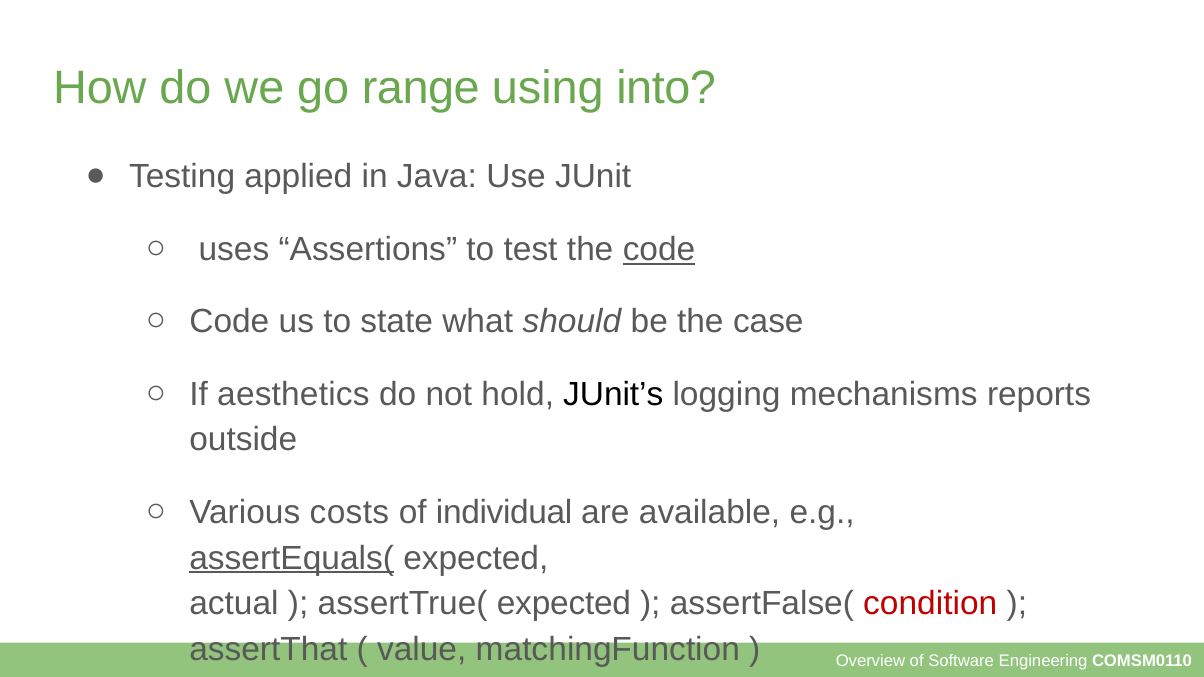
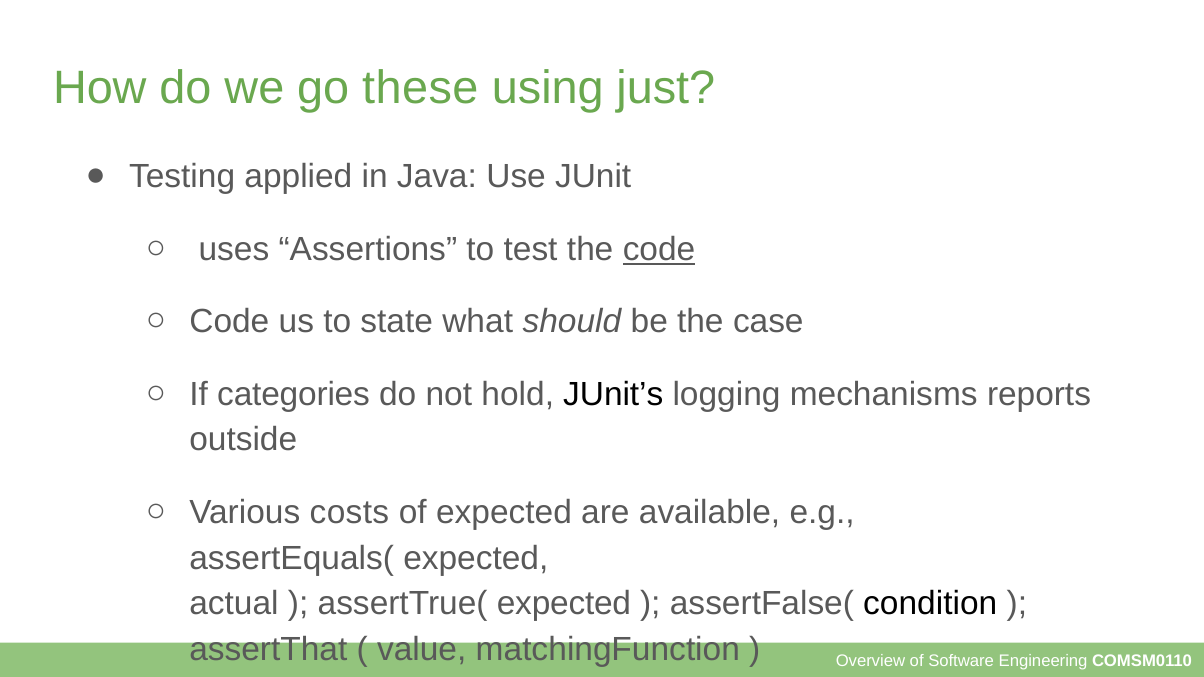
range: range -> these (420, 88)
into: into -> just (666, 88)
aesthetics: aesthetics -> categories (294, 394)
of individual: individual -> expected (504, 513)
assertEquals( underline: present -> none (292, 558)
condition colour: red -> black (930, 604)
